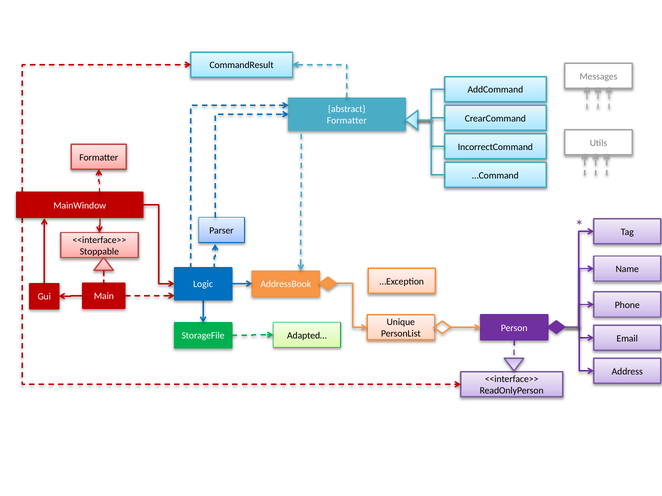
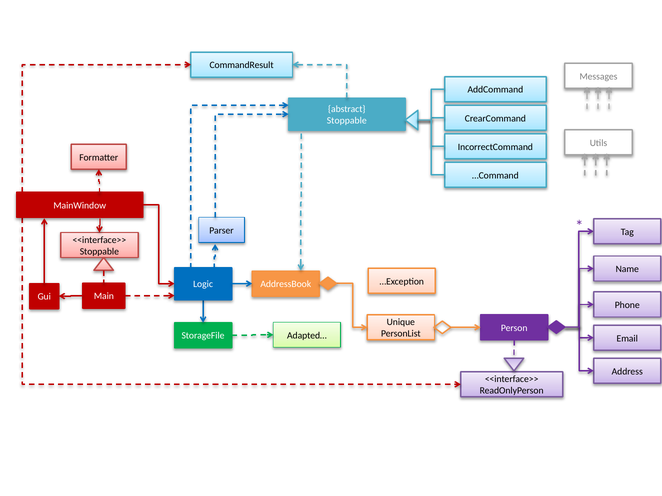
Formatter: Formatter -> Stoppable (347, 121)
